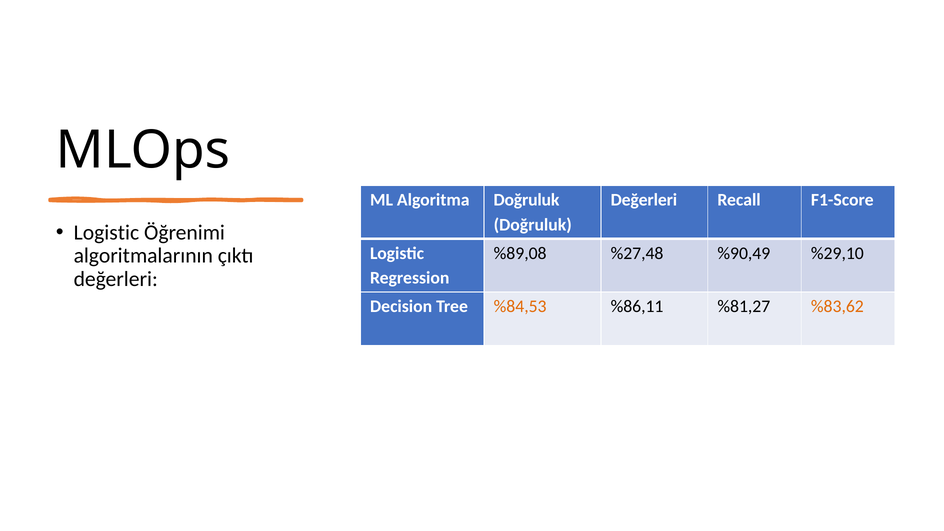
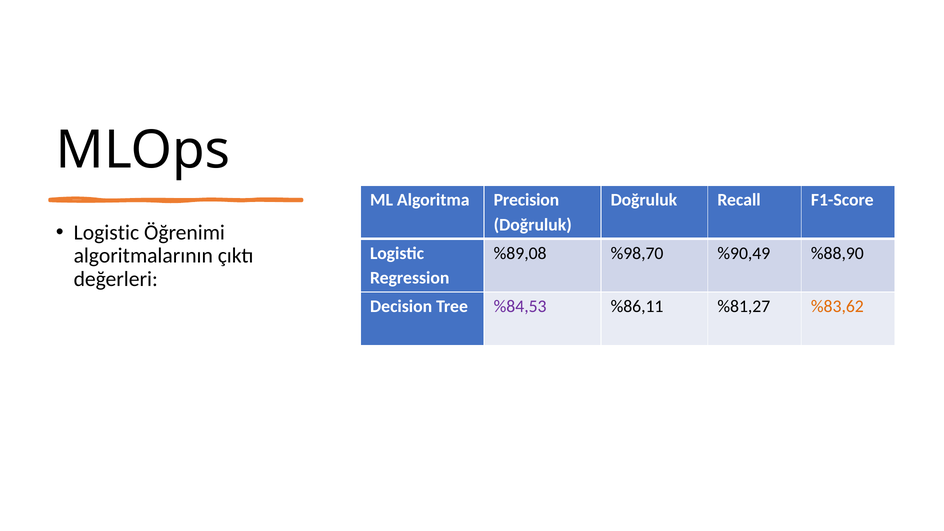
Algoritma Doğruluk: Doğruluk -> Precision (526, 200)
Değerleri: Değerleri -> Doğruluk (644, 200)
%27,48: %27,48 -> %98,70 (637, 253)
%29,10: %29,10 -> %88,90 (837, 253)
%84,53 colour: orange -> purple (520, 306)
